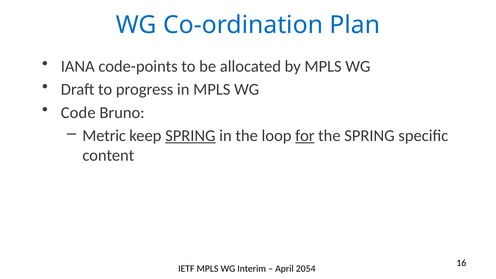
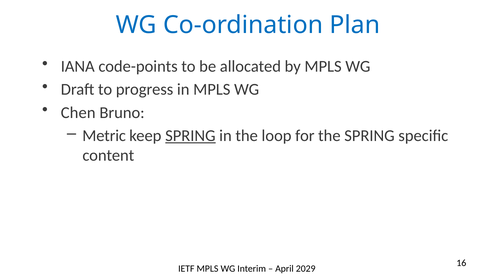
Code: Code -> Chen (78, 113)
for underline: present -> none (305, 136)
2054: 2054 -> 2029 (306, 269)
